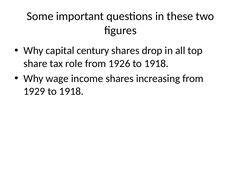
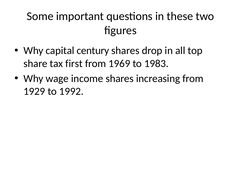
role: role -> first (74, 63)
1926: 1926 -> 1969 (119, 63)
1918: 1918 -> 1983 (156, 63)
1929 to 1918: 1918 -> 1992 (71, 91)
